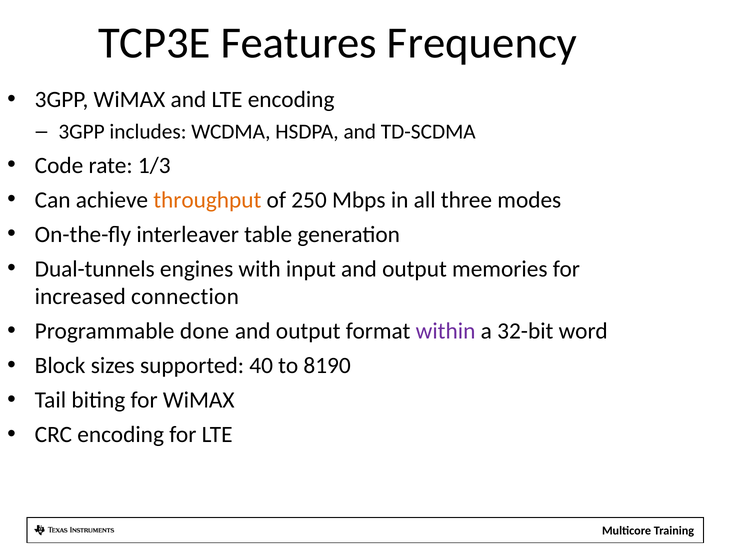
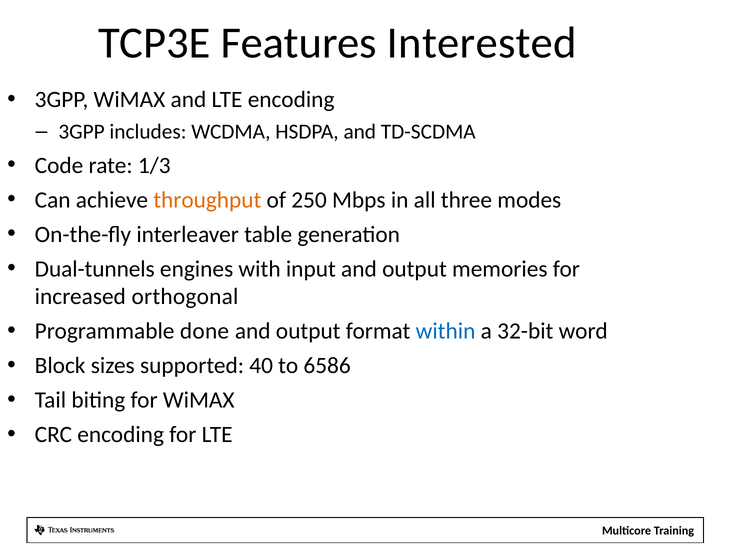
Frequency: Frequency -> Interested (482, 43)
connection: connection -> orthogonal (185, 297)
within colour: purple -> blue (446, 331)
8190: 8190 -> 6586 (327, 366)
